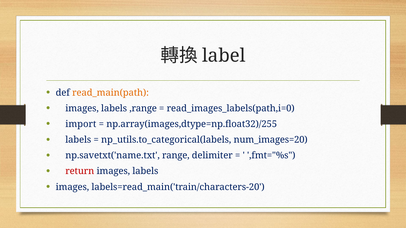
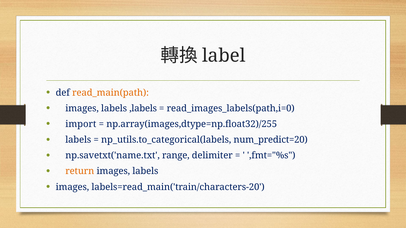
,range: ,range -> ,labels (143, 109)
num_images=20: num_images=20 -> num_predict=20 (271, 140)
return colour: red -> orange (80, 172)
